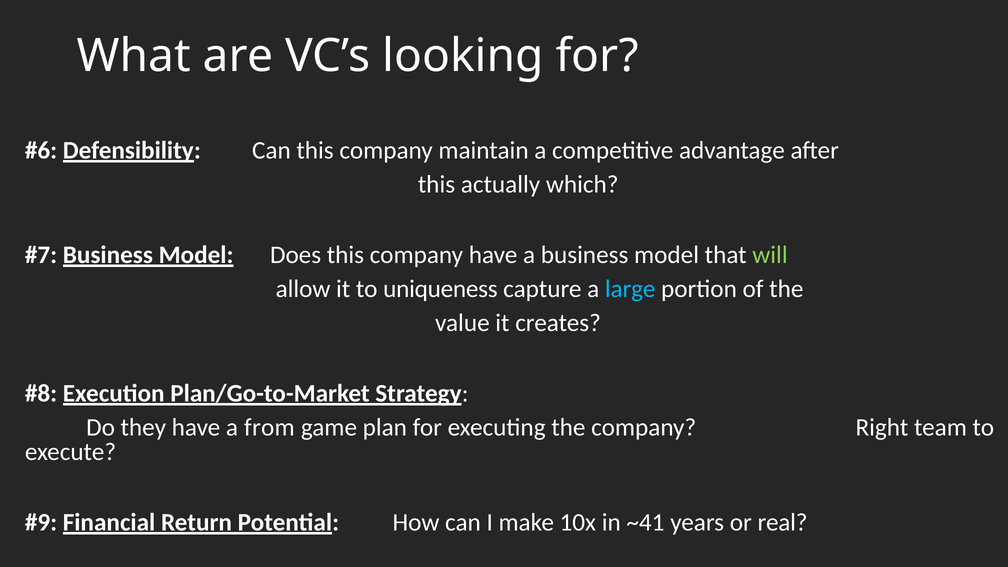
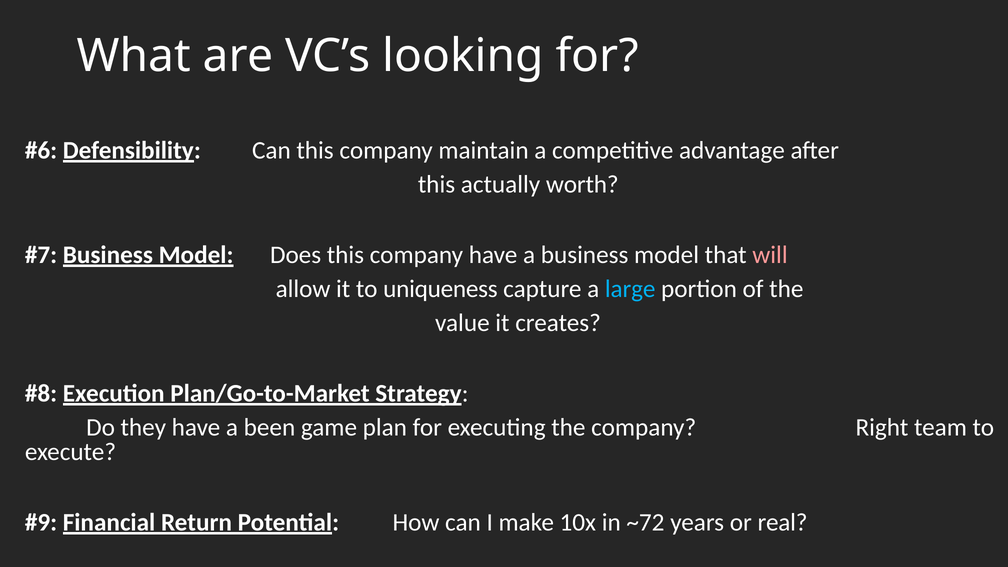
which: which -> worth (582, 185)
will colour: light green -> pink (770, 255)
from: from -> been (270, 427)
~41: ~41 -> ~72 (645, 523)
